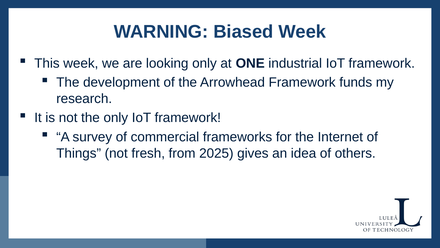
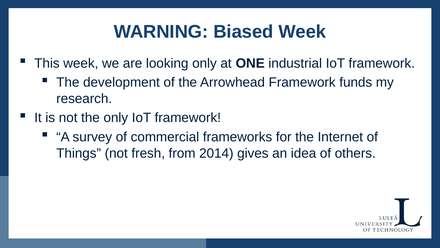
2025: 2025 -> 2014 (216, 153)
